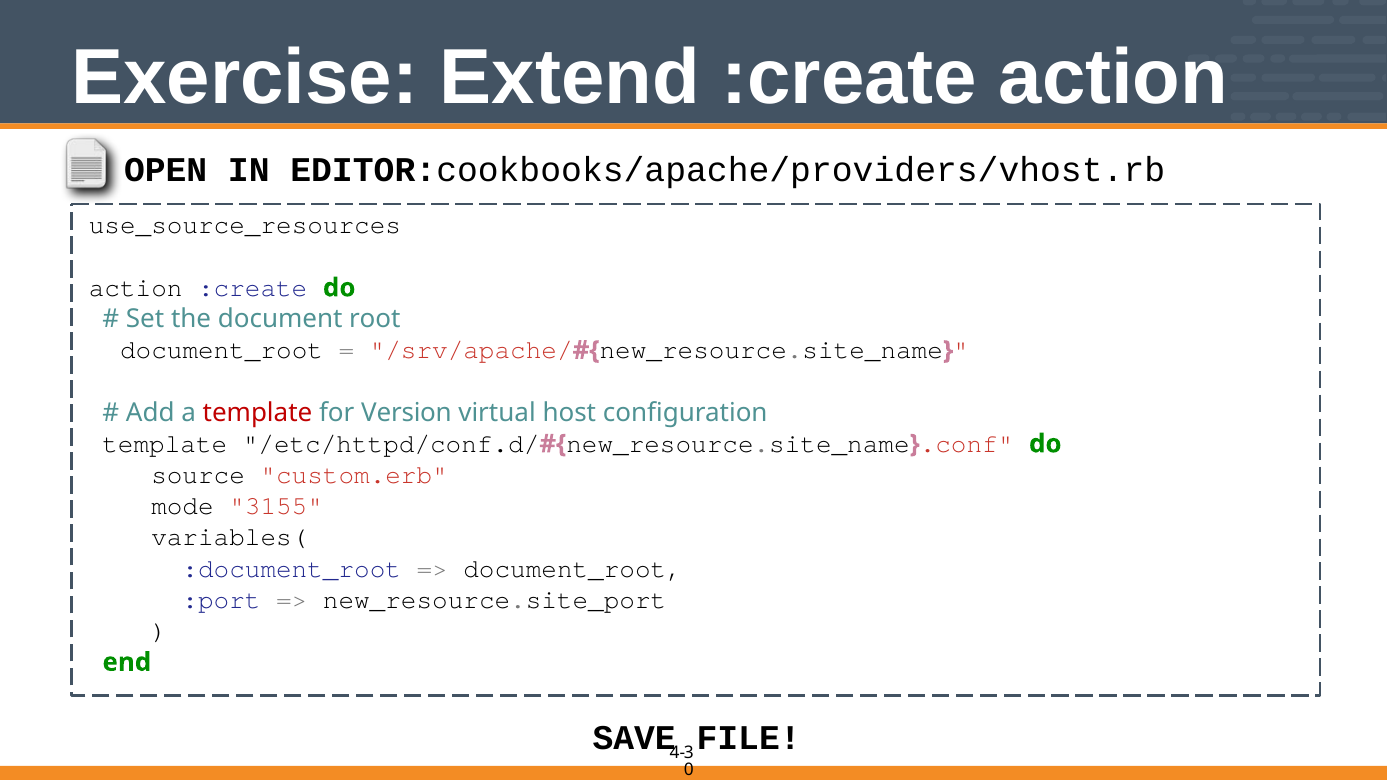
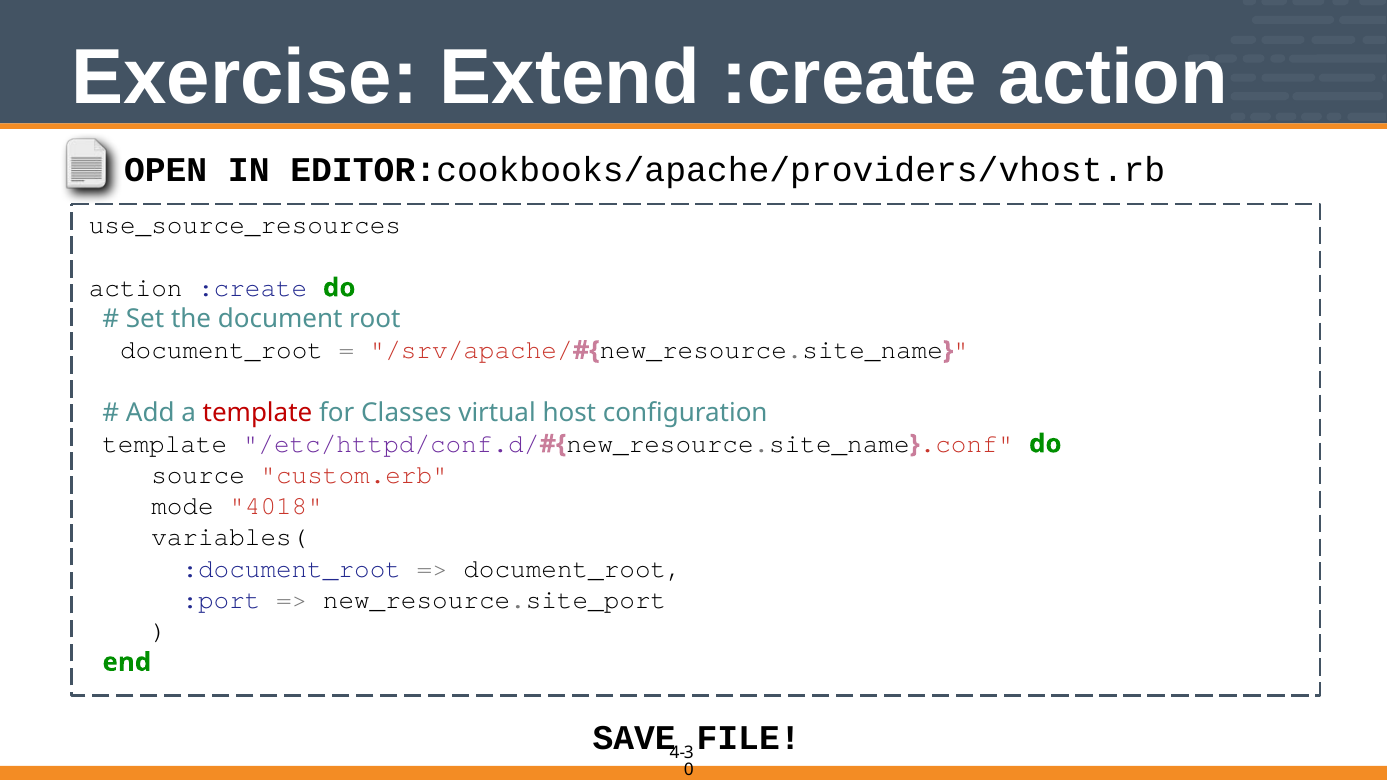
Version: Version -> Classes (406, 413)
/etc/httpd/conf.d/ colour: black -> purple (391, 444)
3155: 3155 -> 4018 (276, 506)
